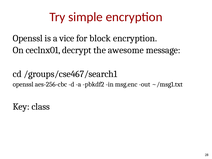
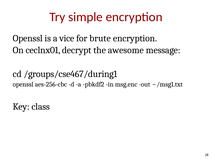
block: block -> brute (100, 38)
/groups/cse467/search1: /groups/cse467/search1 -> /groups/cse467/during1 (70, 74)
